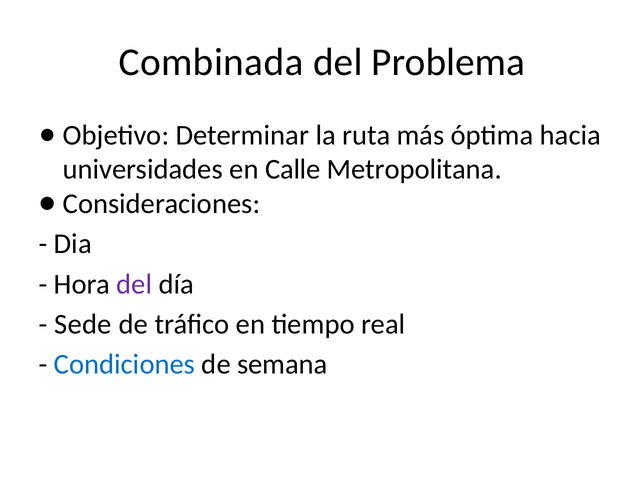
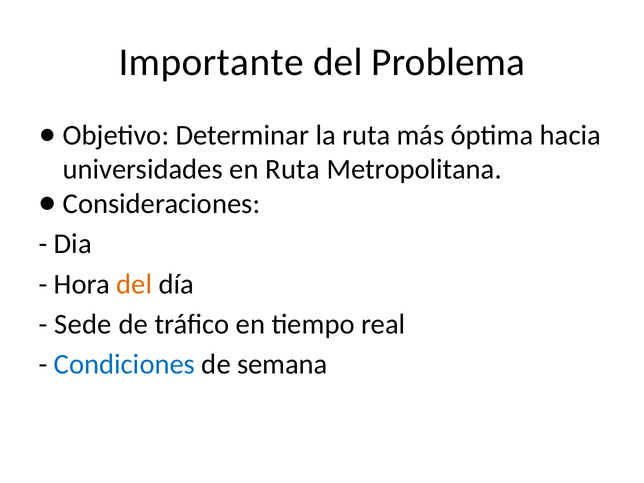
Combinada: Combinada -> Importante (211, 62)
en Calle: Calle -> Ruta (293, 170)
del colour: purple -> orange (134, 284)
